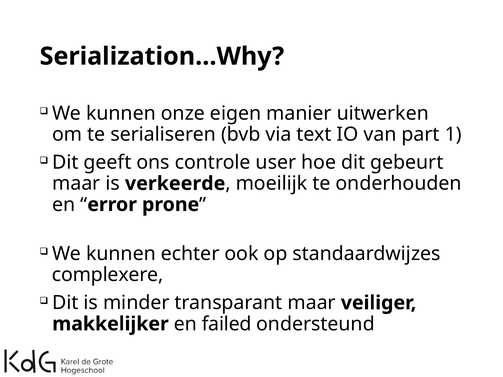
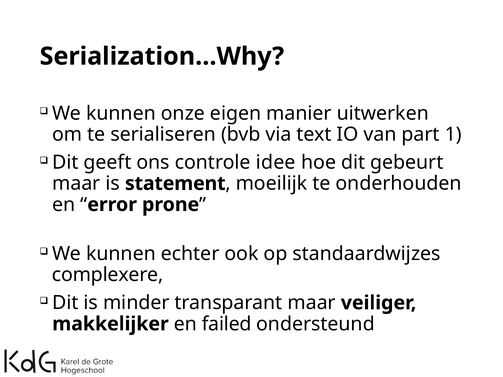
user: user -> idee (276, 163)
verkeerde: verkeerde -> statement (175, 184)
